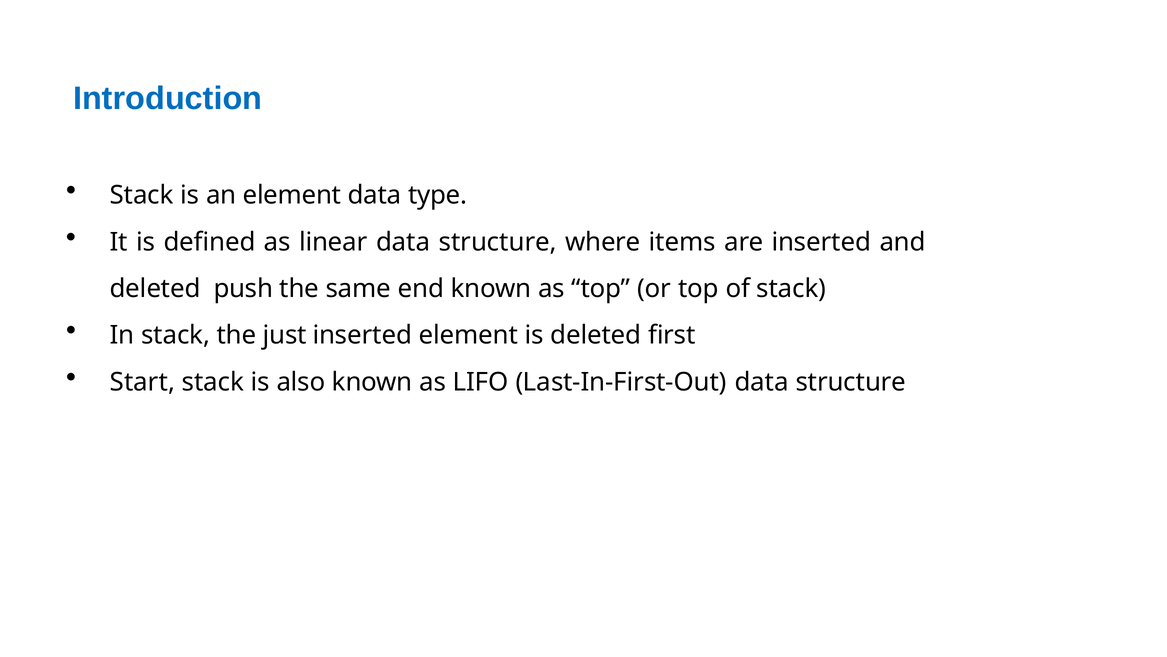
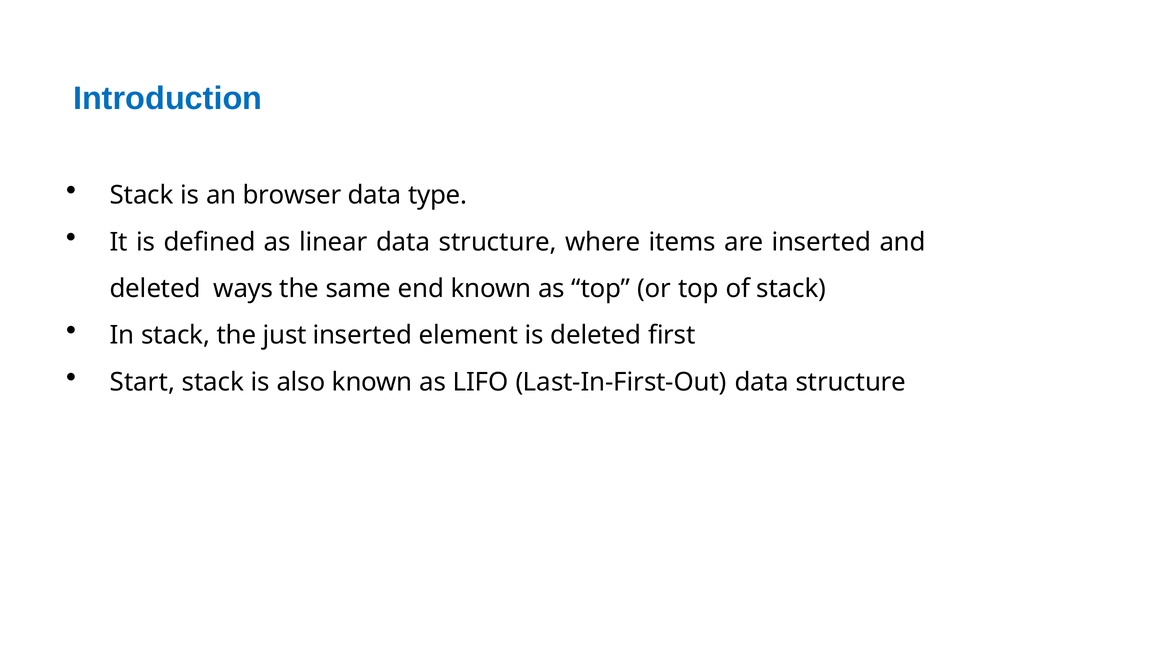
an element: element -> browser (292, 195)
push: push -> ways (243, 288)
